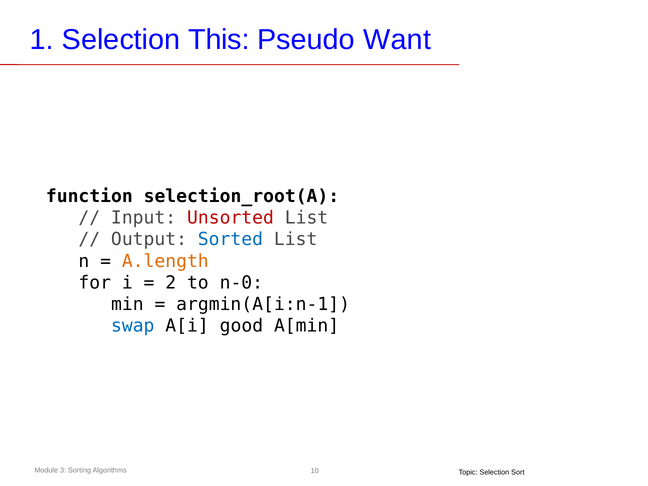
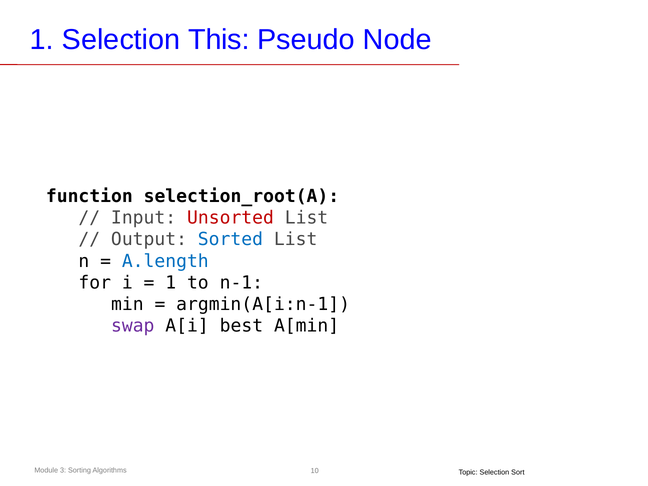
Want: Want -> Node (397, 40)
A.length colour: orange -> blue (165, 261)
2: 2 -> 1 (171, 283)
n-0: n-0 -> n-1 (241, 283)
swap colour: blue -> purple (133, 326)
good: good -> best (241, 326)
